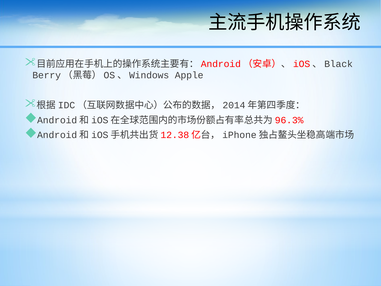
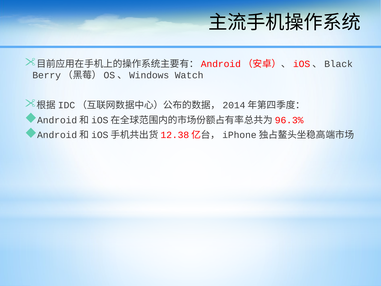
Apple: Apple -> Watch (189, 75)
